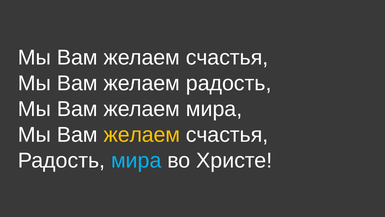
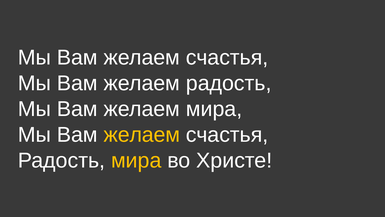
мира colour: light blue -> yellow (136, 160)
